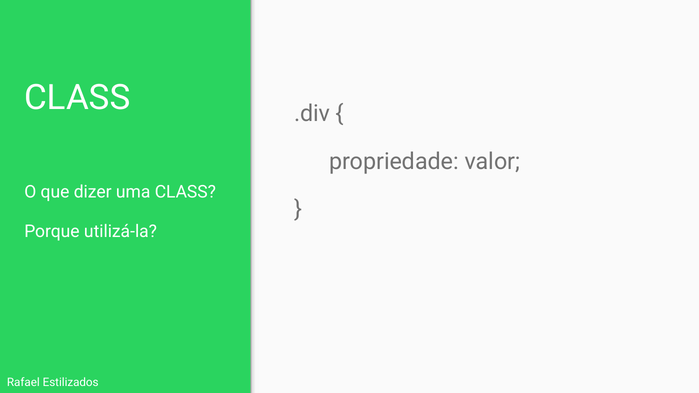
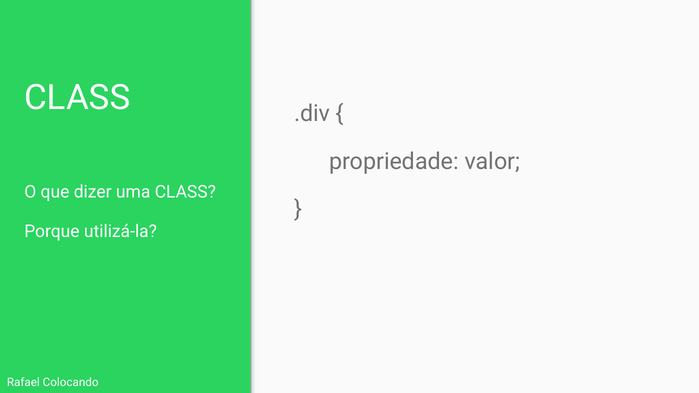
Estilizados: Estilizados -> Colocando (71, 383)
